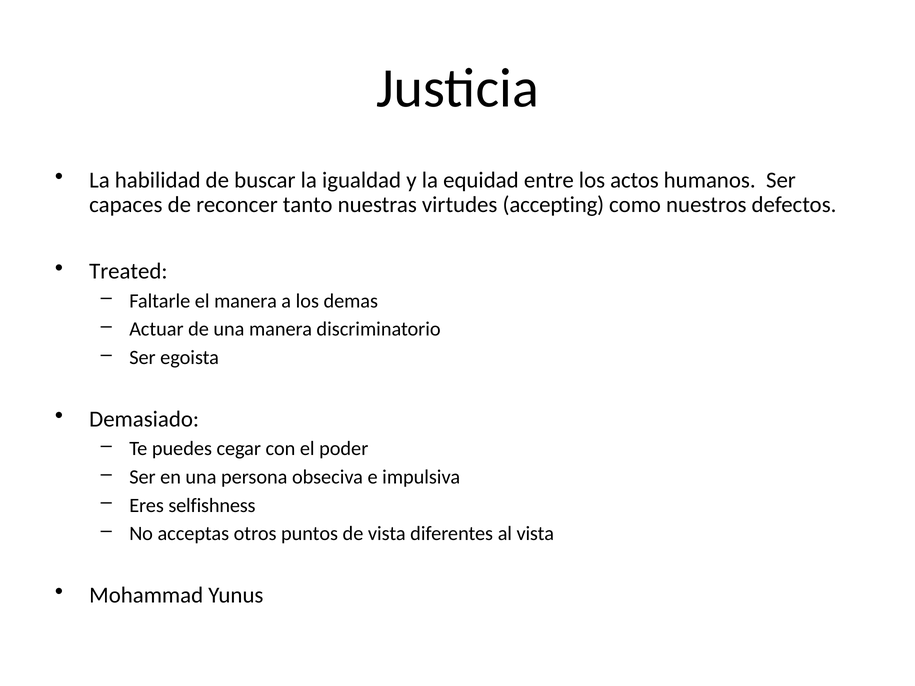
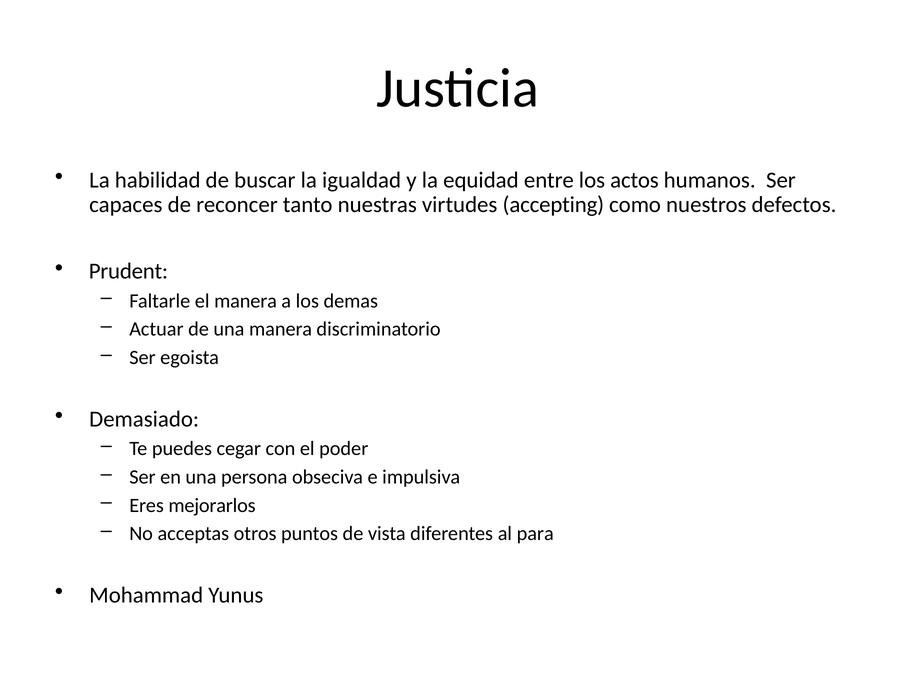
Treated: Treated -> Prudent (128, 272)
selfishness: selfishness -> mejorarlos (212, 506)
al vista: vista -> para (535, 534)
